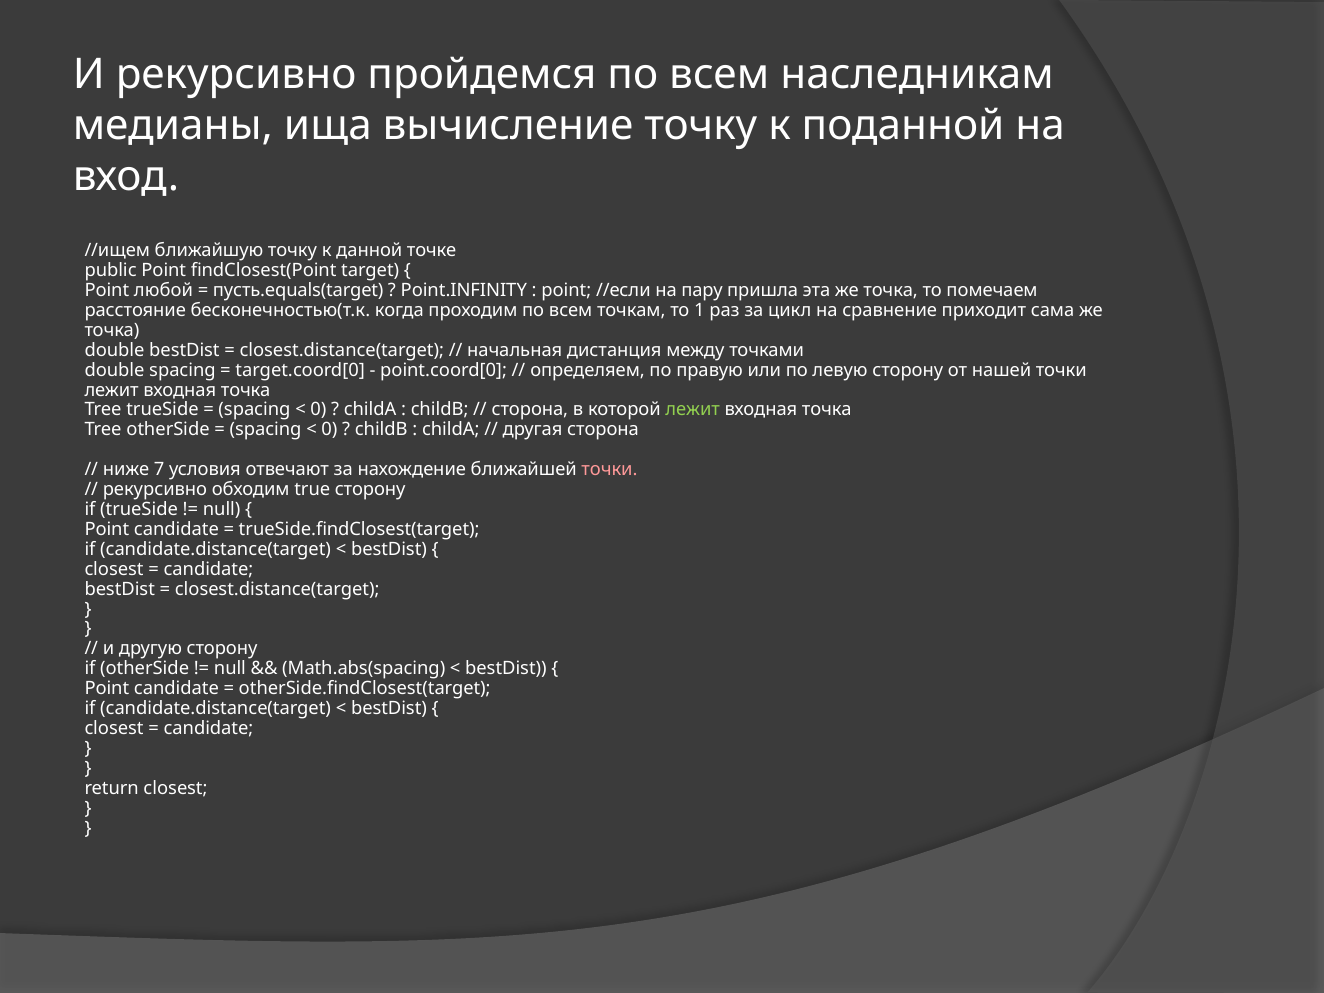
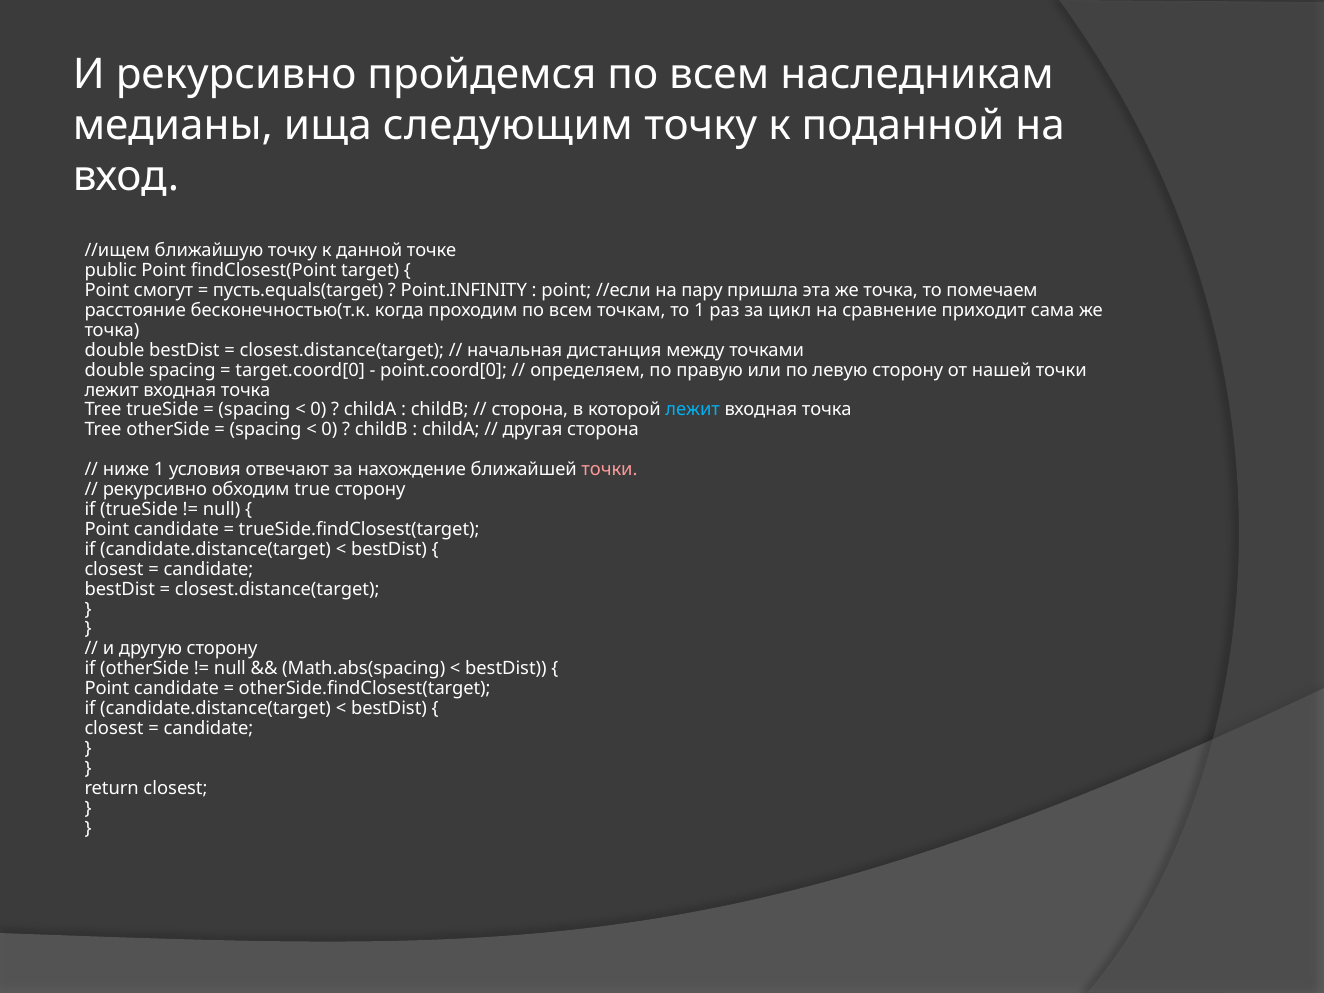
вычисление: вычисление -> следующим (508, 125)
любой: любой -> смогут (164, 290)
лежит colour: light green -> light blue (693, 410)
ниже 7: 7 -> 1 (159, 470)
